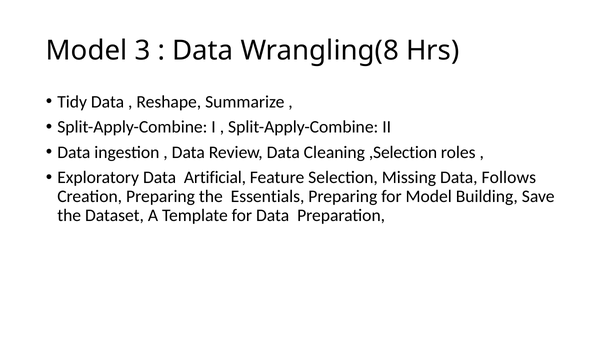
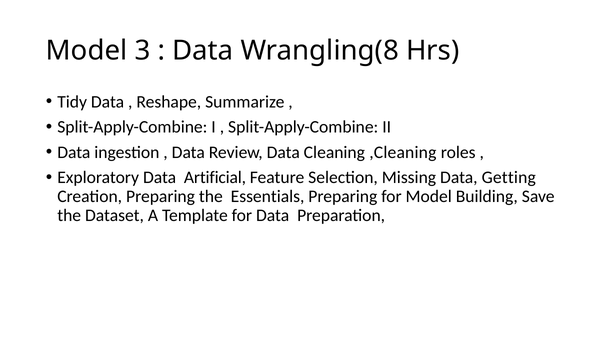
,Selection: ,Selection -> ,Cleaning (403, 152)
Follows: Follows -> Getting (509, 178)
